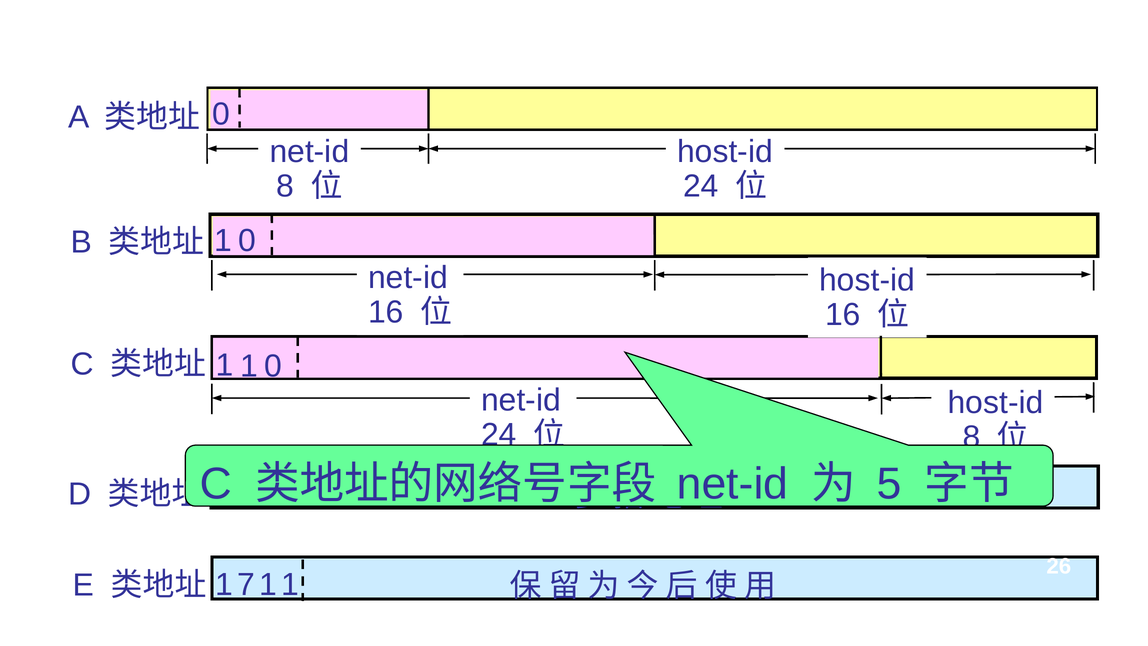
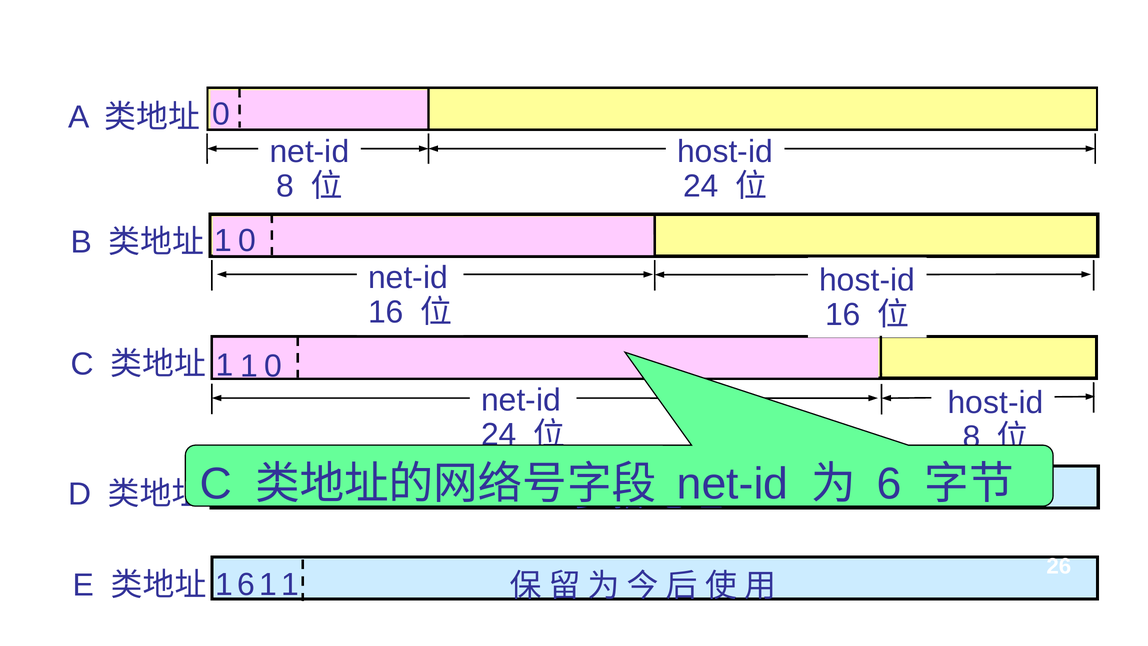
5: 5 -> 6 (889, 484)
1 7: 7 -> 6 (246, 584)
